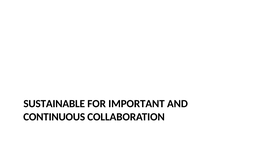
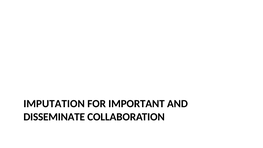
SUSTAINABLE: SUSTAINABLE -> IMPUTATION (54, 104)
CONTINUOUS: CONTINUOUS -> DISSEMINATE (54, 117)
